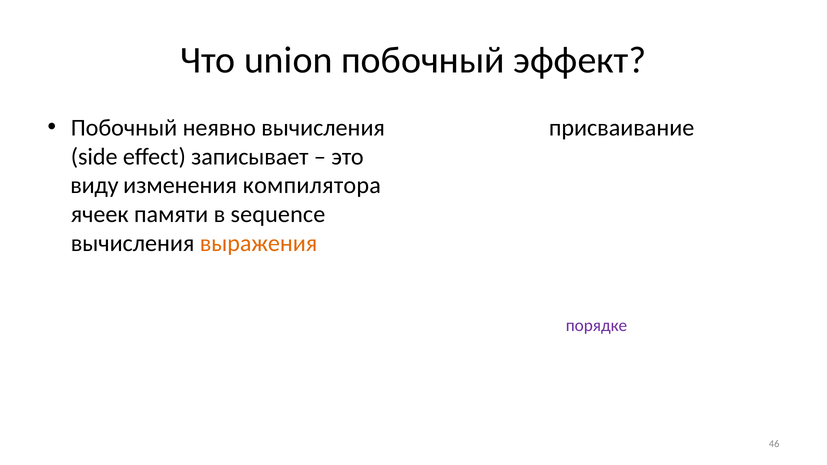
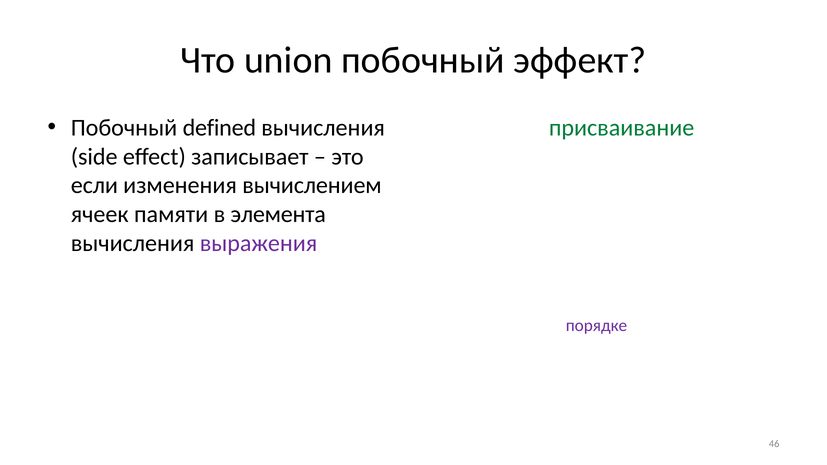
неявно: неявно -> defined (219, 128)
присваивание colour: black -> green (622, 128)
виду: виду -> если (94, 186)
компилятора: компилятора -> вычислением (312, 186)
sequence: sequence -> элемента (278, 214)
выражения colour: orange -> purple (258, 243)
